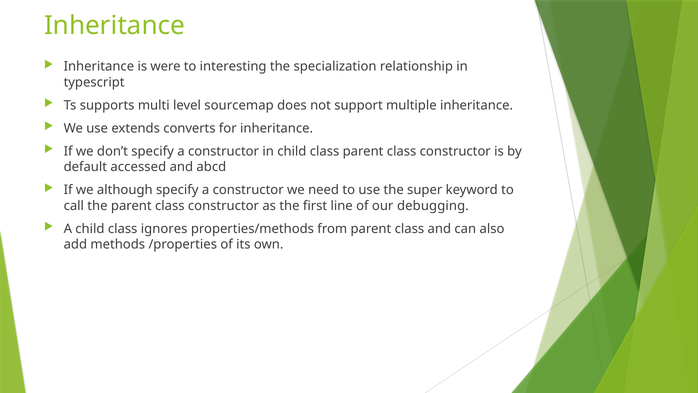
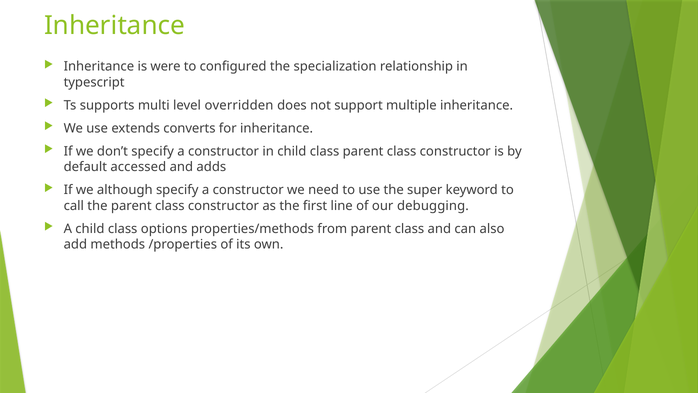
interesting: interesting -> configured (233, 67)
sourcemap: sourcemap -> overridden (239, 105)
abcd: abcd -> adds (211, 167)
ignores: ignores -> options (164, 229)
